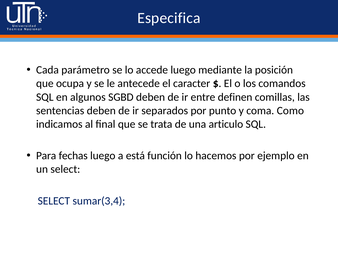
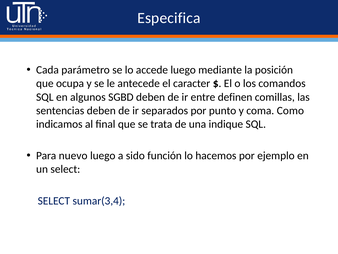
articulo: articulo -> indique (226, 124)
fechas: fechas -> nuevo (73, 155)
está: está -> sido (135, 155)
